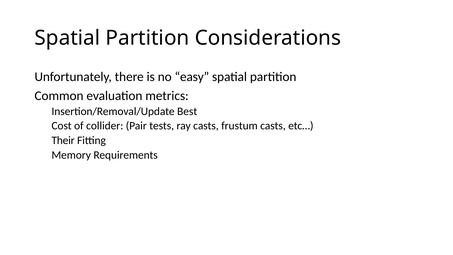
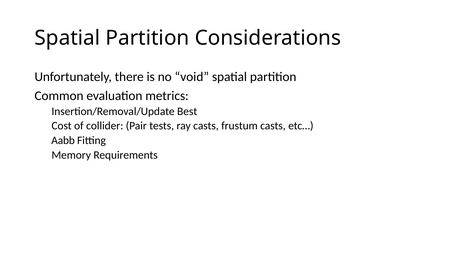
easy: easy -> void (192, 77)
Their: Their -> Aabb (63, 140)
